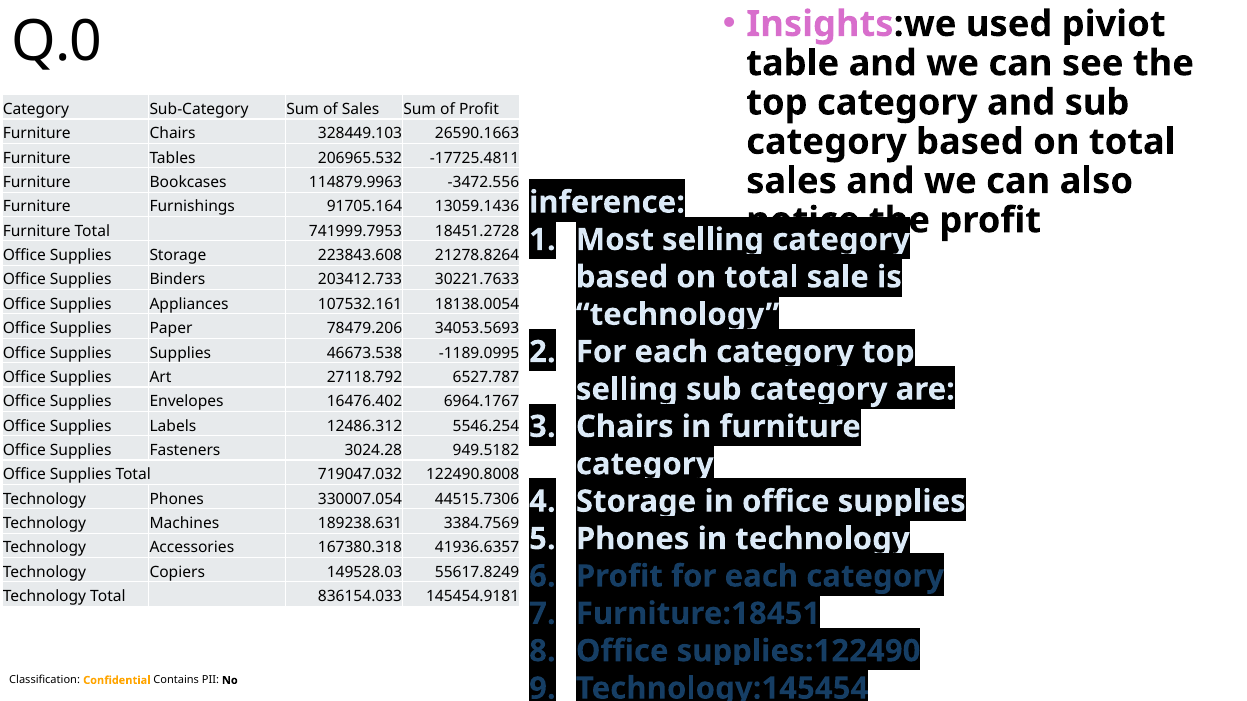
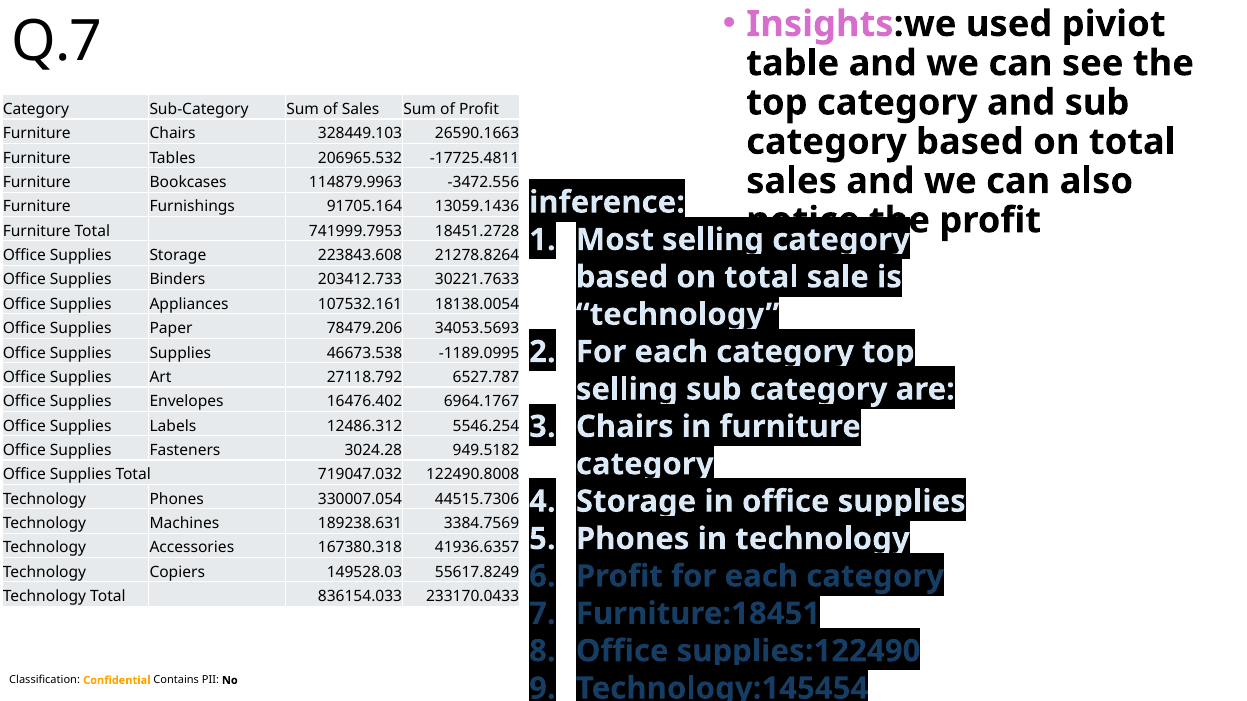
Q.0: Q.0 -> Q.7 (57, 42)
145454.9181: 145454.9181 -> 233170.0433 (473, 597)
